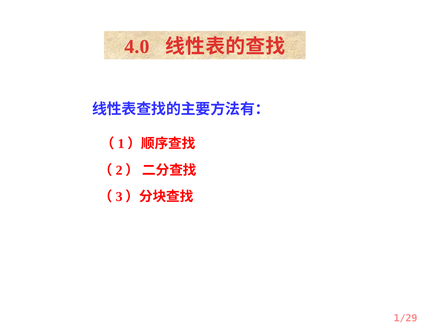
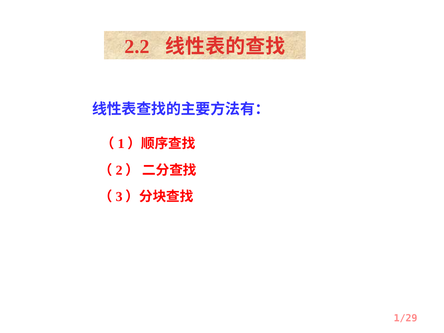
4.0: 4.0 -> 2.2 (137, 47)
